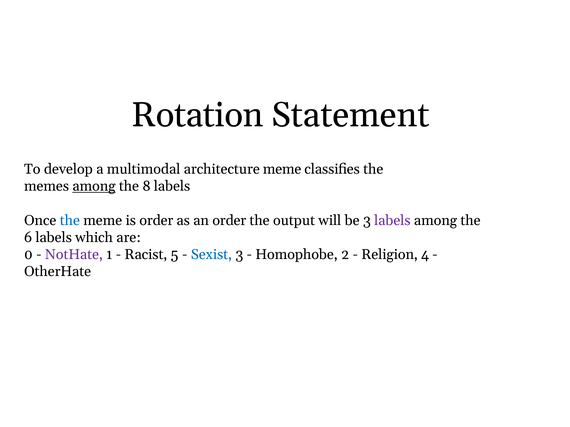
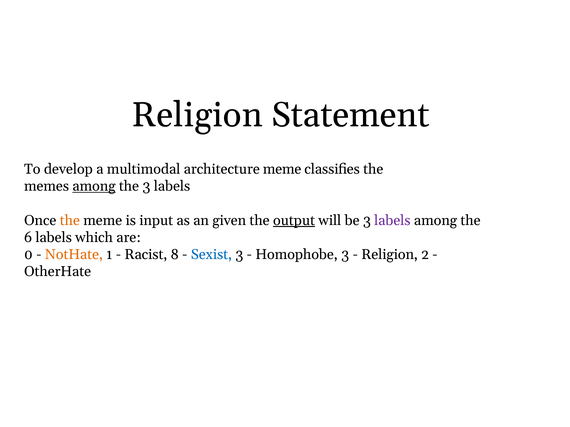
Rotation: Rotation -> Religion (197, 115)
the 8: 8 -> 3 (146, 186)
the colour: blue -> orange (70, 221)
is order: order -> input (156, 221)
an order: order -> given (229, 221)
output underline: none -> present (294, 221)
NotHate colour: purple -> orange (74, 255)
5: 5 -> 8 (175, 255)
Homophobe 2: 2 -> 3 (345, 255)
4: 4 -> 2 (425, 255)
